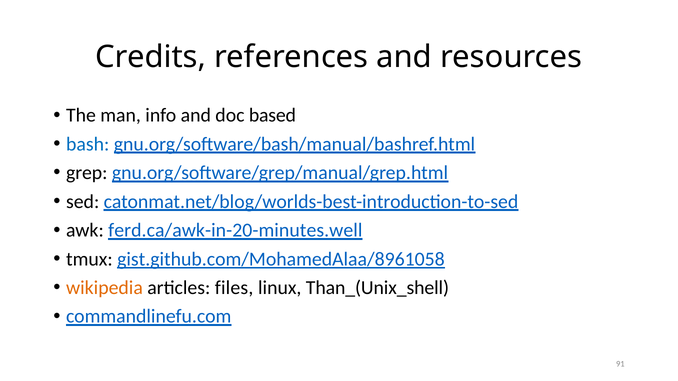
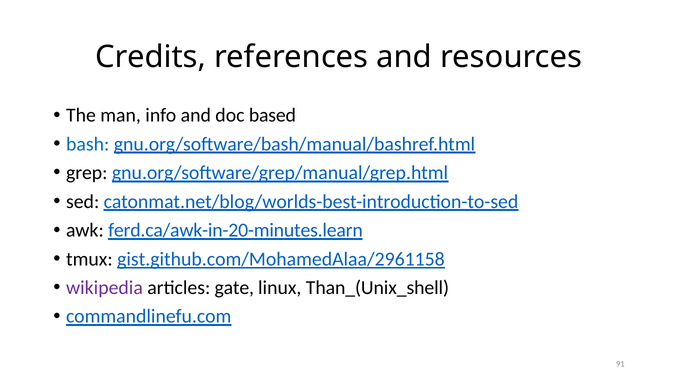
ferd.ca/awk-in-20-minutes.well: ferd.ca/awk-in-20-minutes.well -> ferd.ca/awk-in-20-minutes.learn (235, 231)
gist.github.com/MohamedAlaa/8961058: gist.github.com/MohamedAlaa/8961058 -> gist.github.com/MohamedAlaa/2961158 (281, 260)
wikipedia colour: orange -> purple (104, 288)
files: files -> gate (234, 288)
